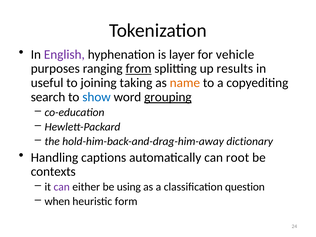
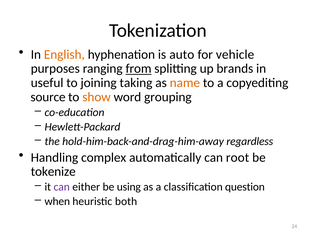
English colour: purple -> orange (64, 54)
layer: layer -> auto (182, 54)
results: results -> brands (235, 69)
search: search -> source (48, 97)
show colour: blue -> orange (97, 97)
grouping underline: present -> none (168, 97)
dictionary: dictionary -> regardless (250, 141)
captions: captions -> complex (104, 157)
contexts: contexts -> tokenize (53, 172)
form: form -> both (126, 201)
